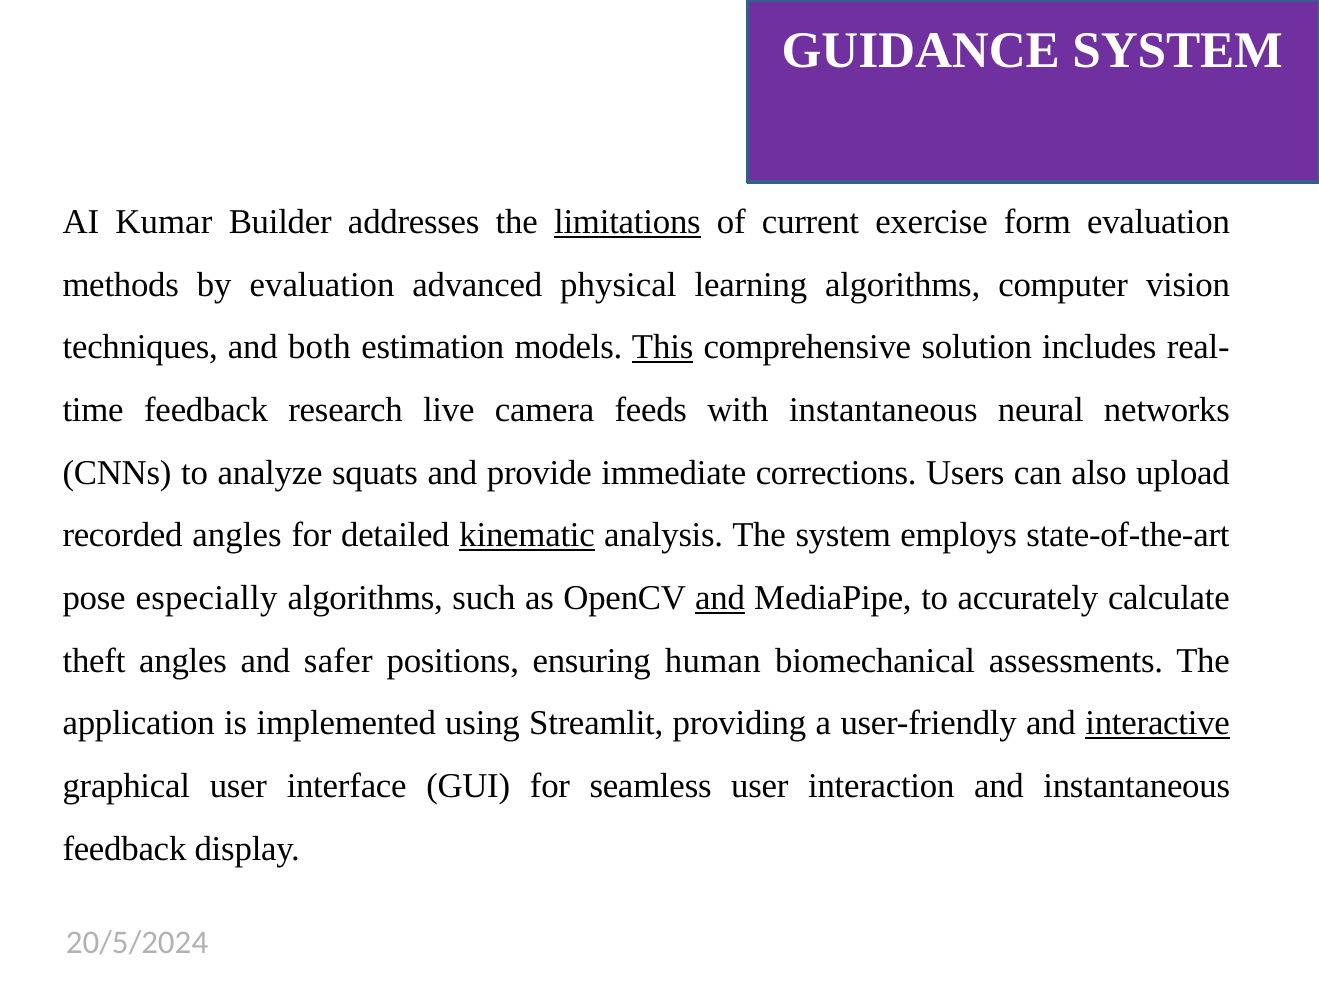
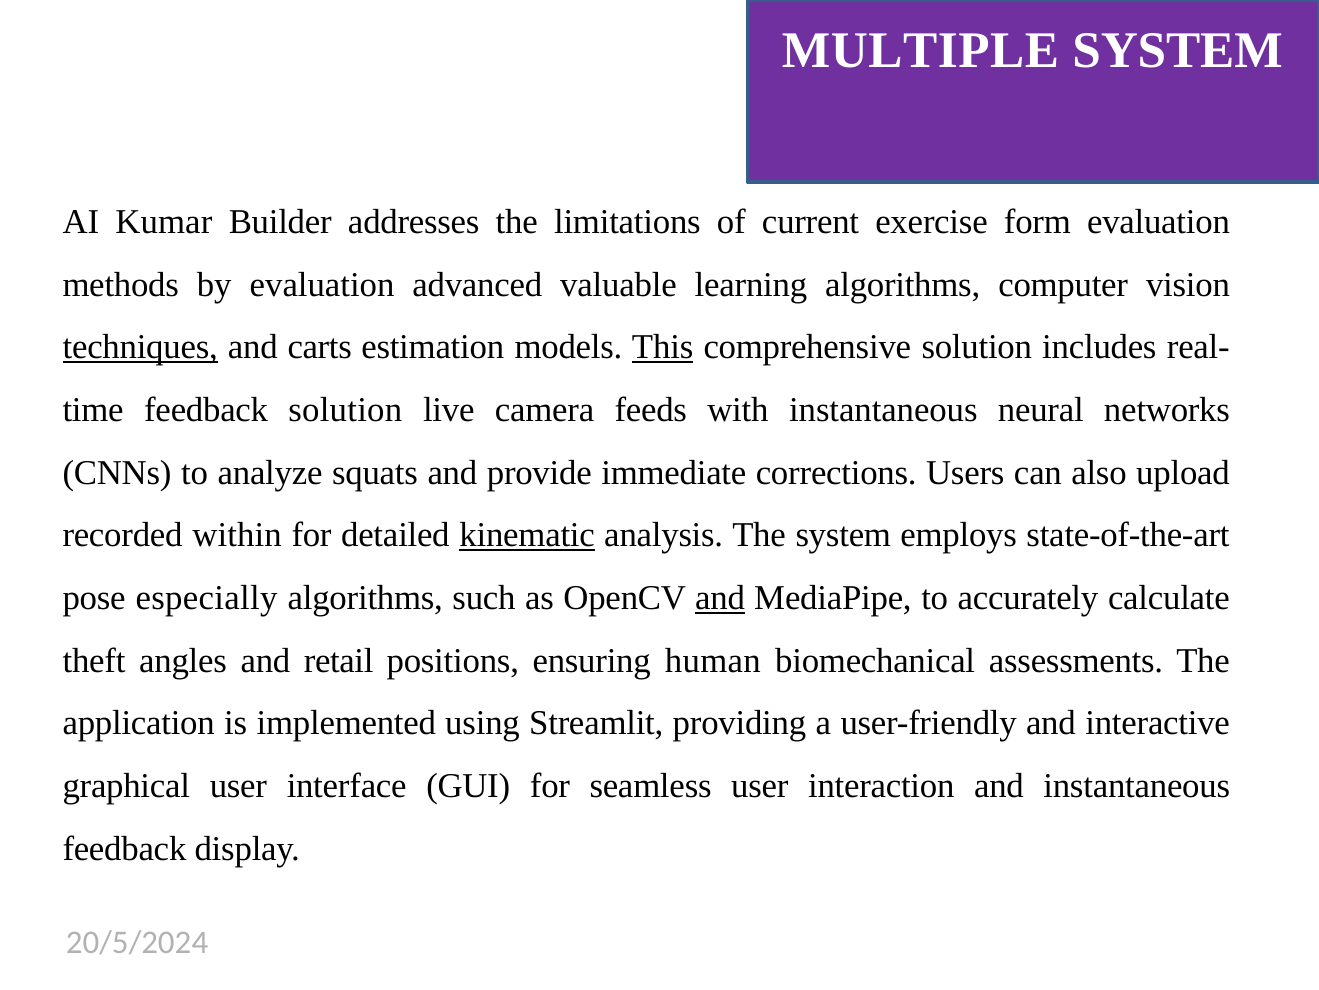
GUIDANCE: GUIDANCE -> MULTIPLE (920, 51)
limitations underline: present -> none (627, 222)
physical: physical -> valuable (618, 285)
techniques underline: none -> present (140, 347)
both: both -> carts (320, 347)
feedback research: research -> solution (345, 410)
recorded angles: angles -> within (237, 535)
safer: safer -> retail (339, 660)
interactive underline: present -> none (1158, 723)
